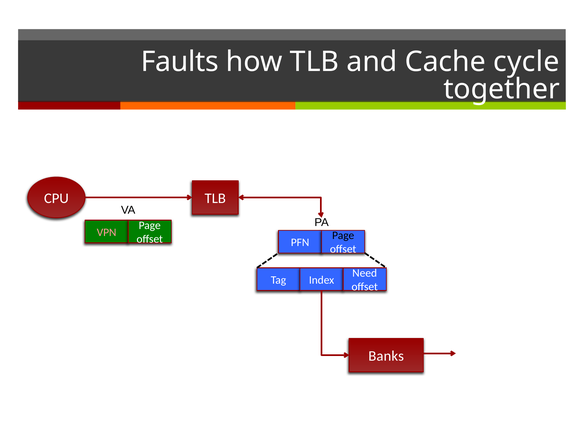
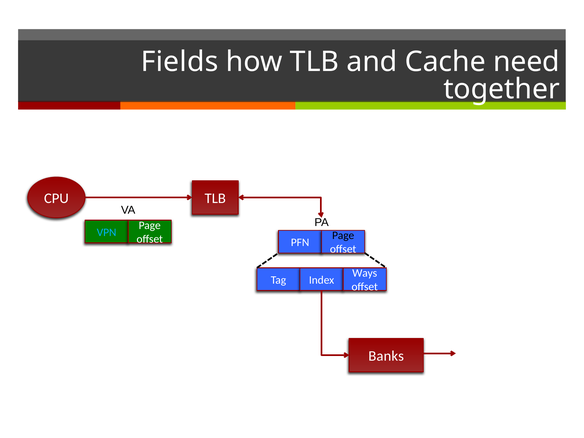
Faults: Faults -> Fields (180, 62)
cycle: cycle -> need (527, 62)
VPN colour: pink -> light blue (107, 232)
Need: Need -> Ways (365, 273)
